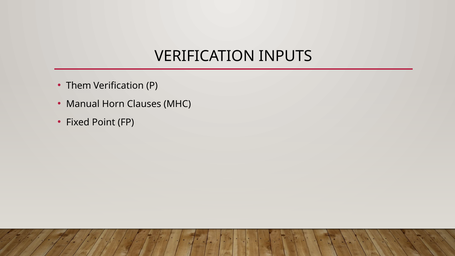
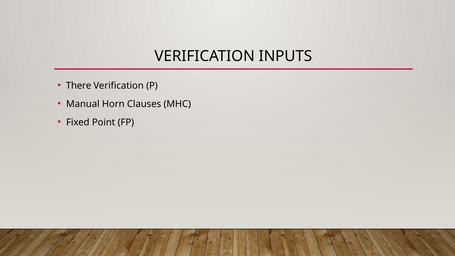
Them: Them -> There (79, 86)
